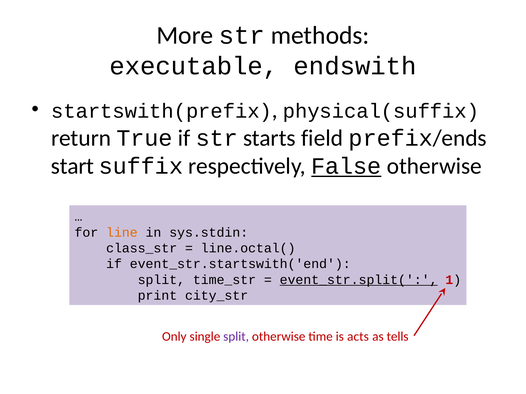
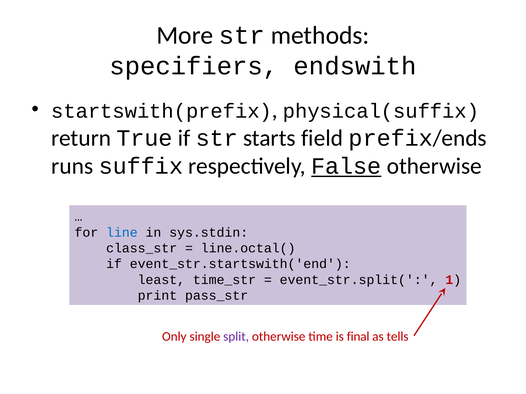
executable: executable -> specifiers (194, 66)
start: start -> runs (72, 166)
line colour: orange -> blue (122, 233)
split: split -> least (161, 280)
event_str.split( underline: present -> none (359, 280)
city_str: city_str -> pass_str (217, 296)
acts: acts -> final (358, 337)
